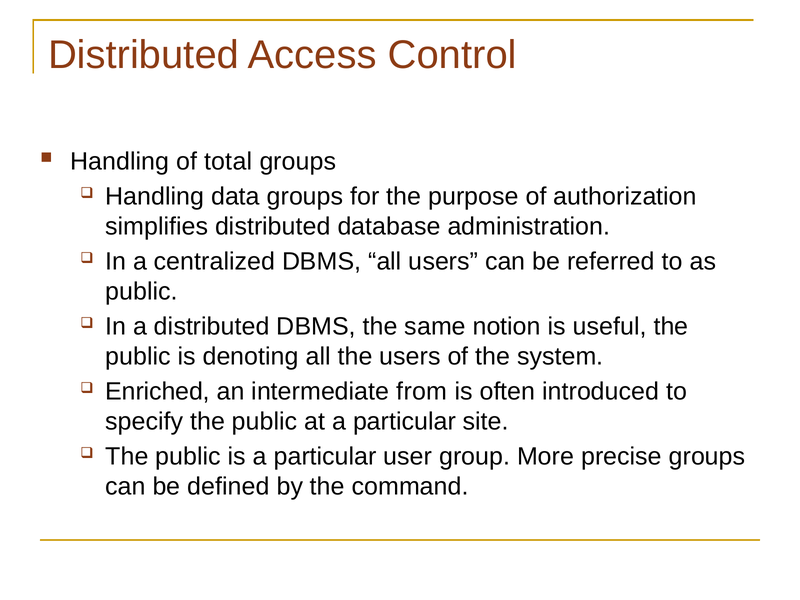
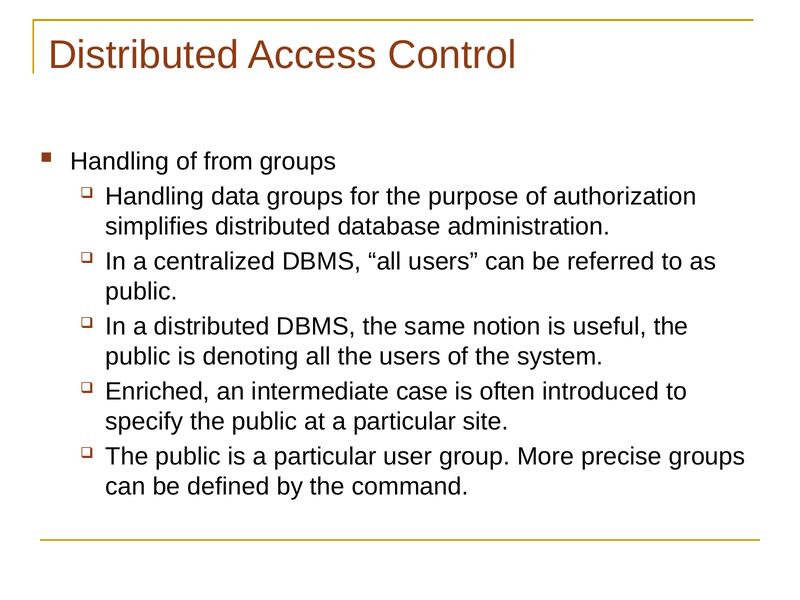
total: total -> from (228, 161)
from: from -> case (422, 391)
